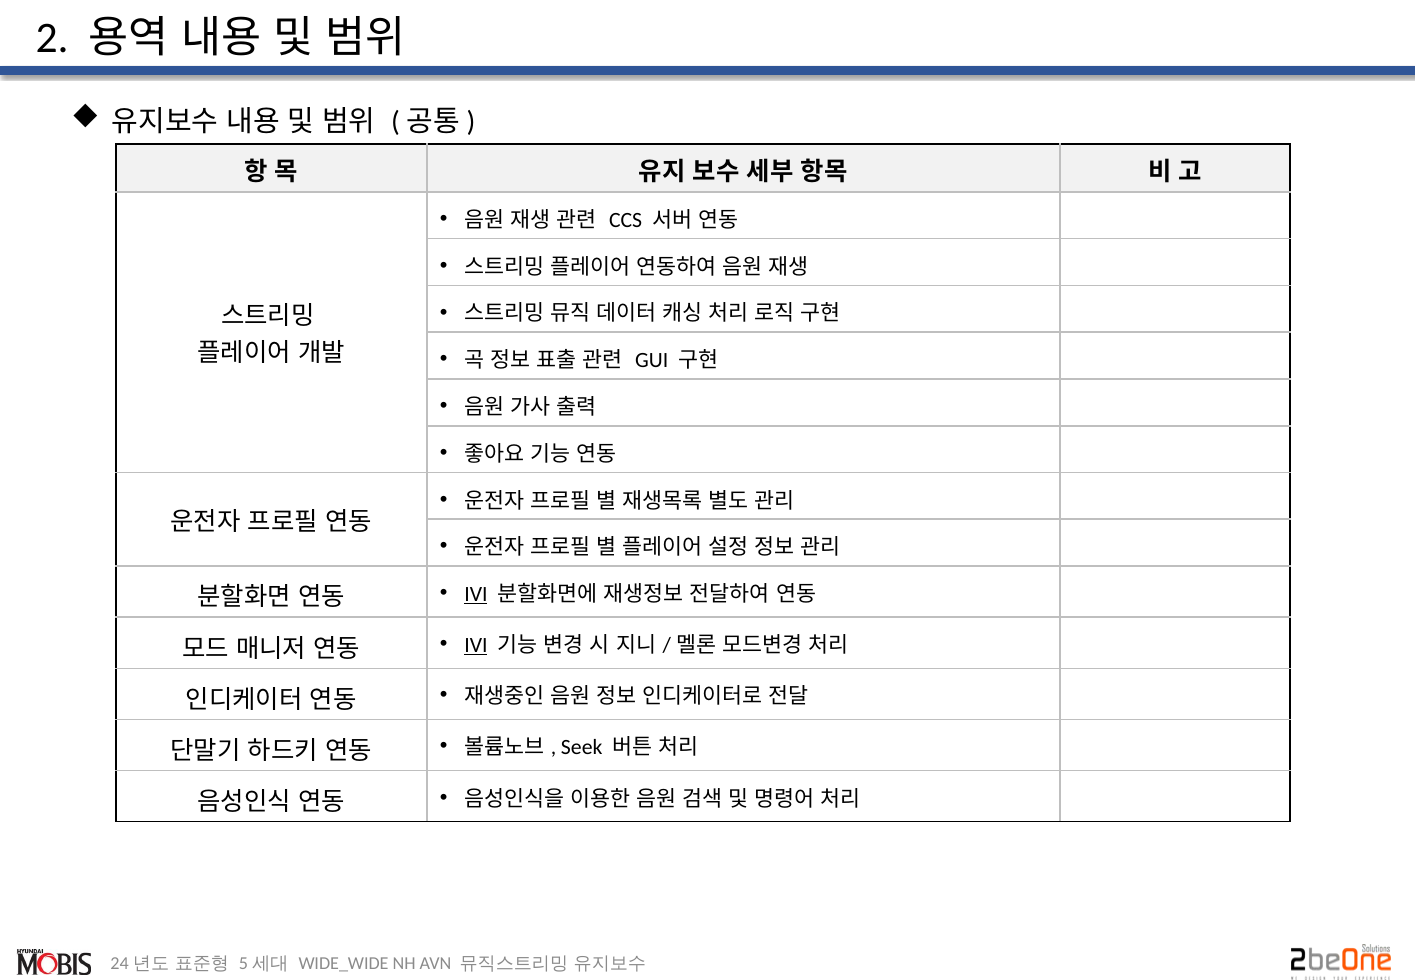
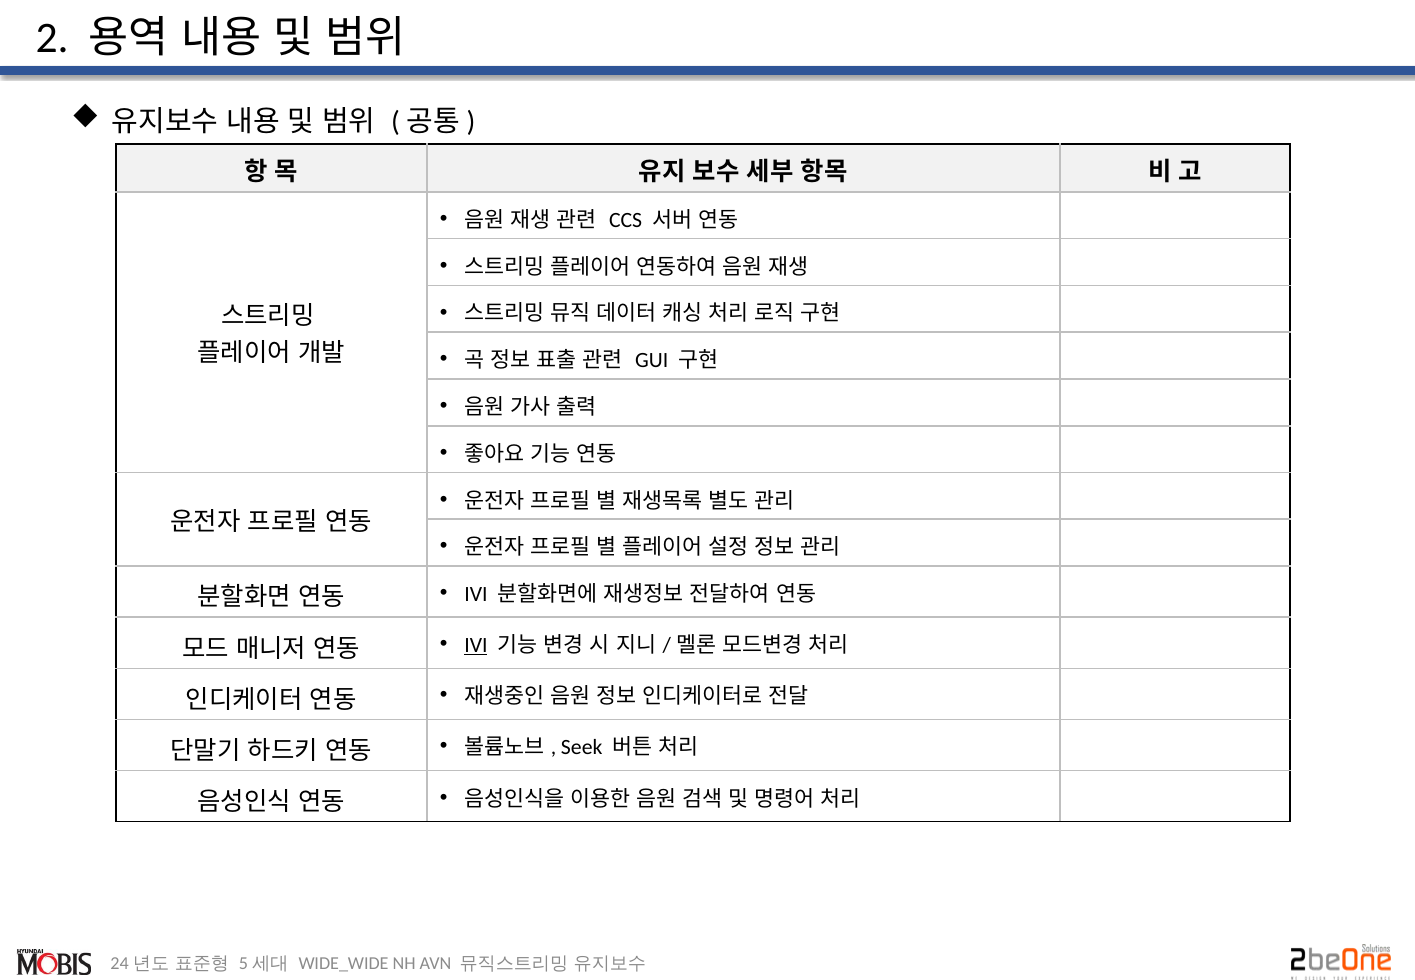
IVI underline: present -> none (476, 594)
